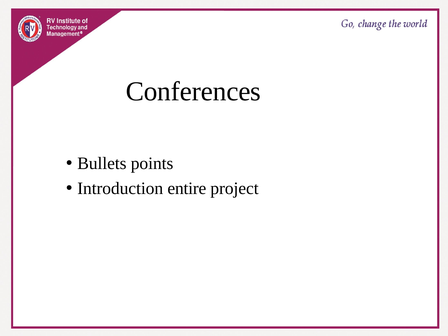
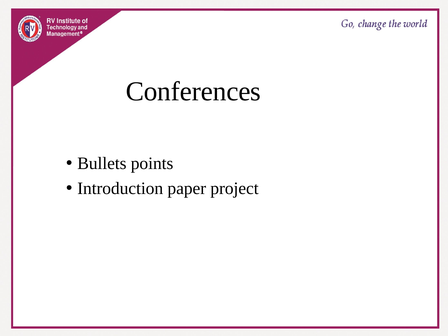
entire: entire -> paper (187, 188)
